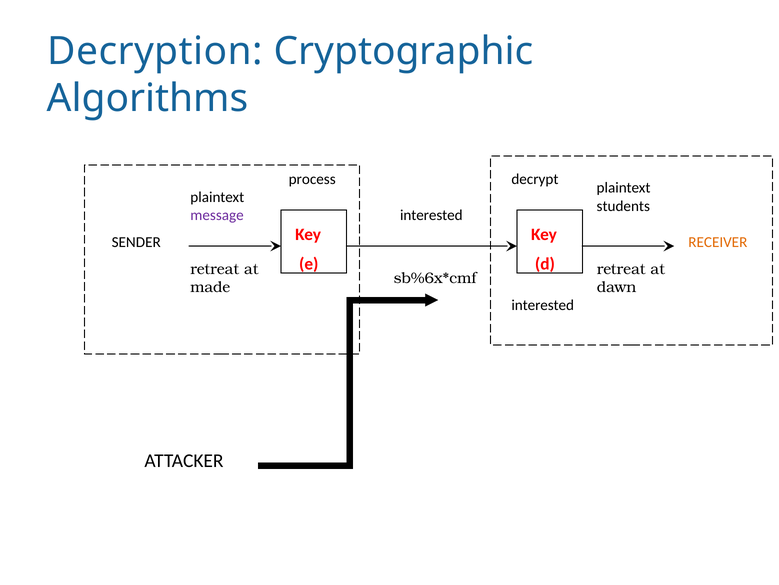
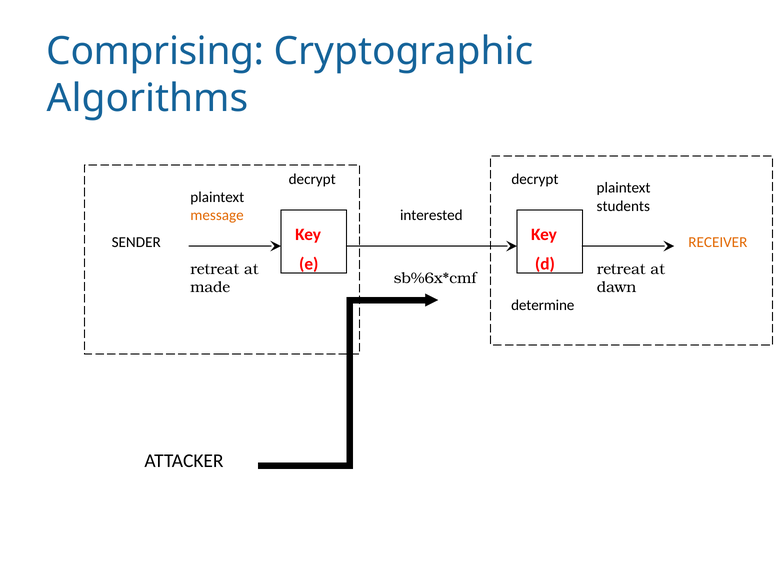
Decryption: Decryption -> Comprising (155, 51)
process: process -> decrypt (312, 179)
message colour: purple -> orange (217, 215)
interested: interested -> determine (543, 305)
